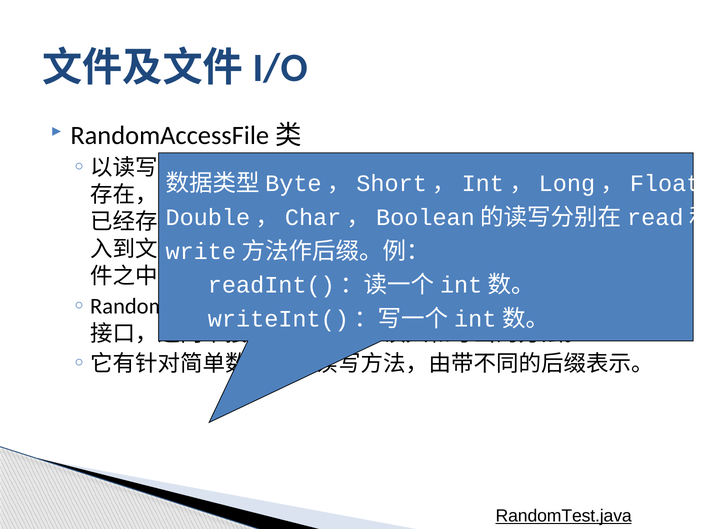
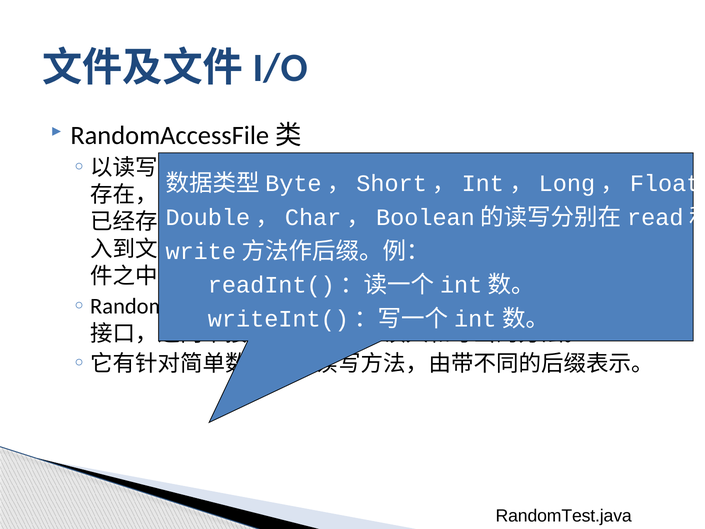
RandomTest.java underline: present -> none (564, 516)
